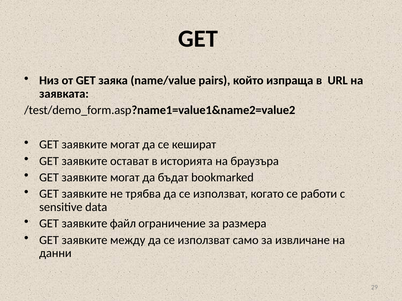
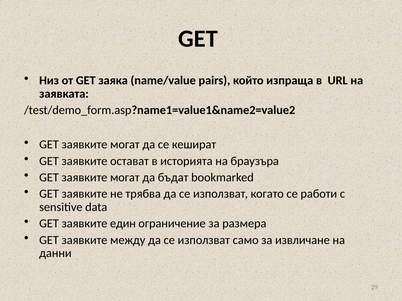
файл: файл -> един (123, 224)
